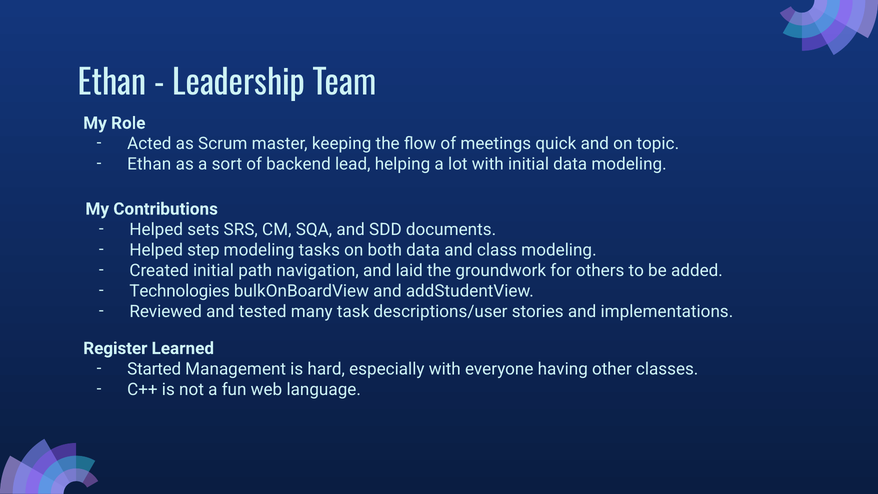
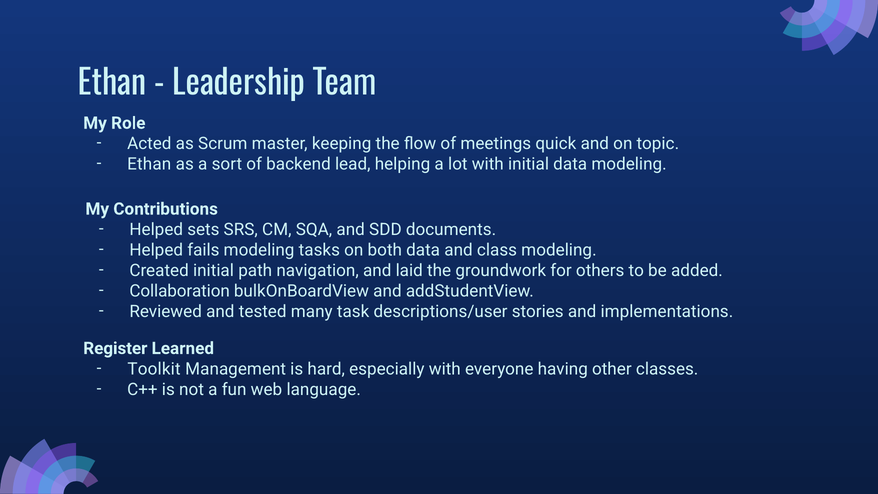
step: step -> fails (203, 250)
Technologies: Technologies -> Collaboration (180, 291)
Started: Started -> Toolkit (154, 369)
